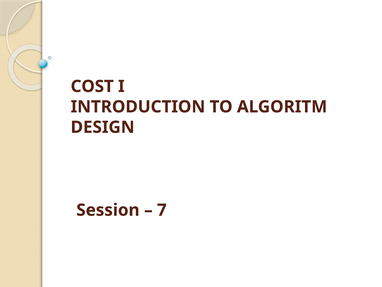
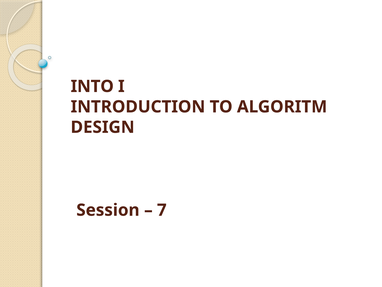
COST: COST -> INTO (92, 86)
